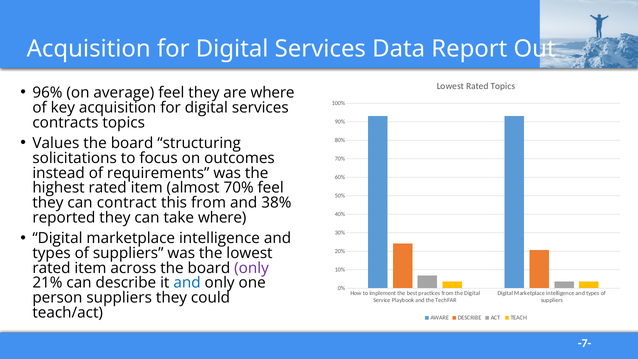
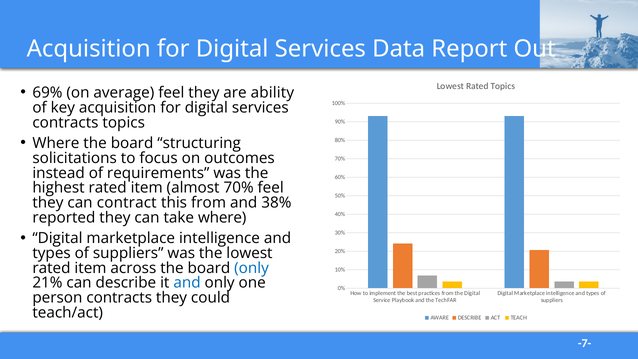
96%: 96% -> 69% (47, 93)
are where: where -> ability (272, 93)
Values: Values -> Where (56, 143)
only colour: purple -> blue (251, 268)
person suppliers: suppliers -> contracts (119, 298)
